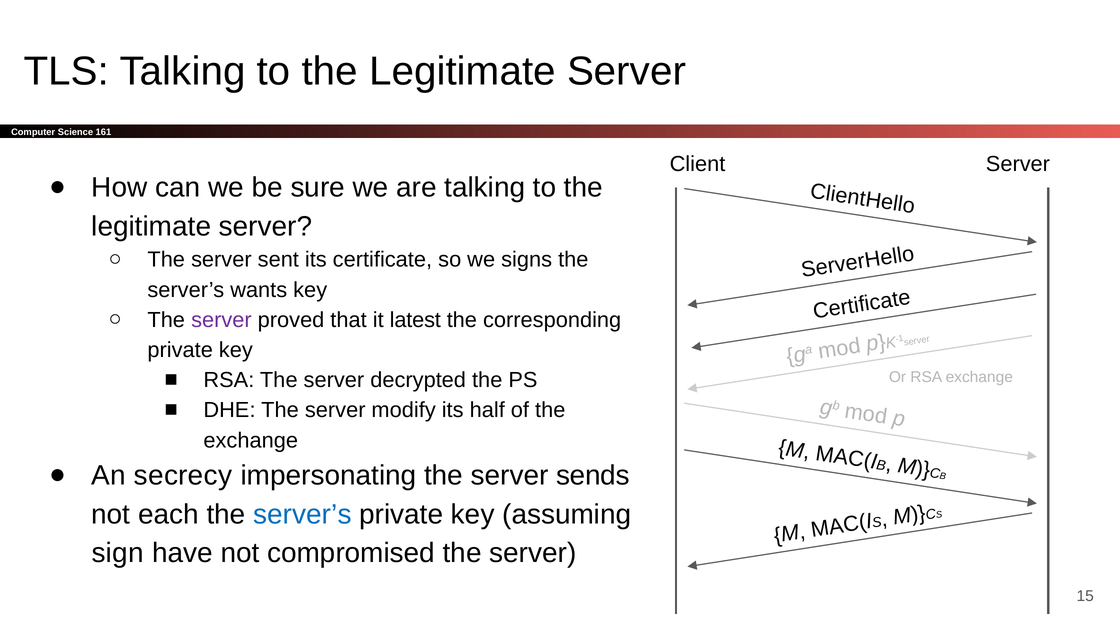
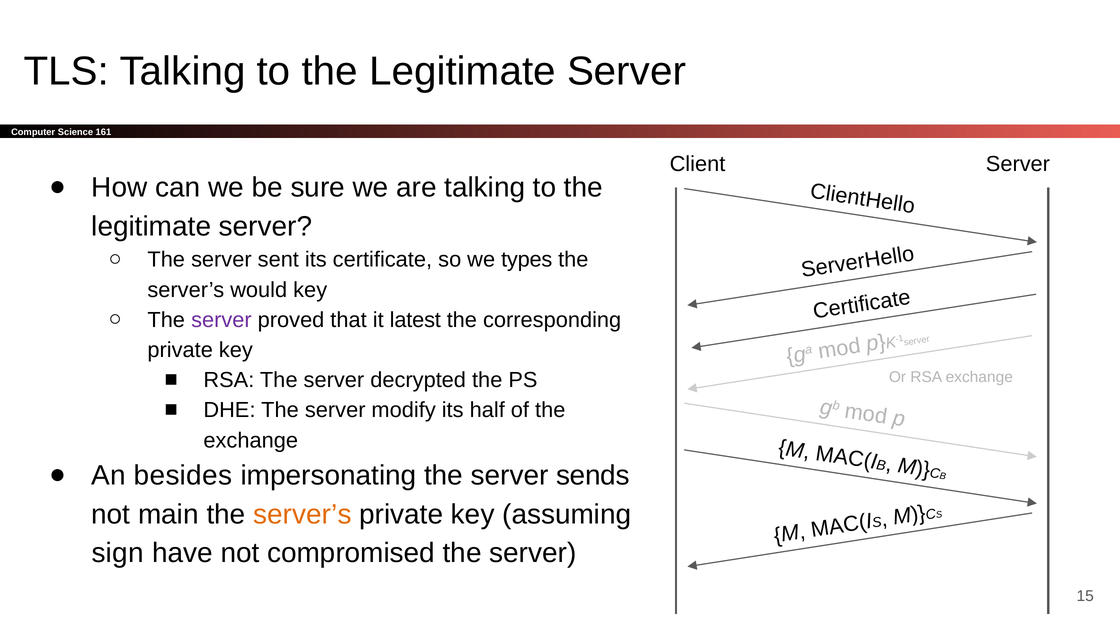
signs: signs -> types (527, 260)
wants: wants -> would (259, 290)
secrecy: secrecy -> besides (183, 476)
each: each -> main (168, 514)
server’s colour: blue -> orange (302, 514)
